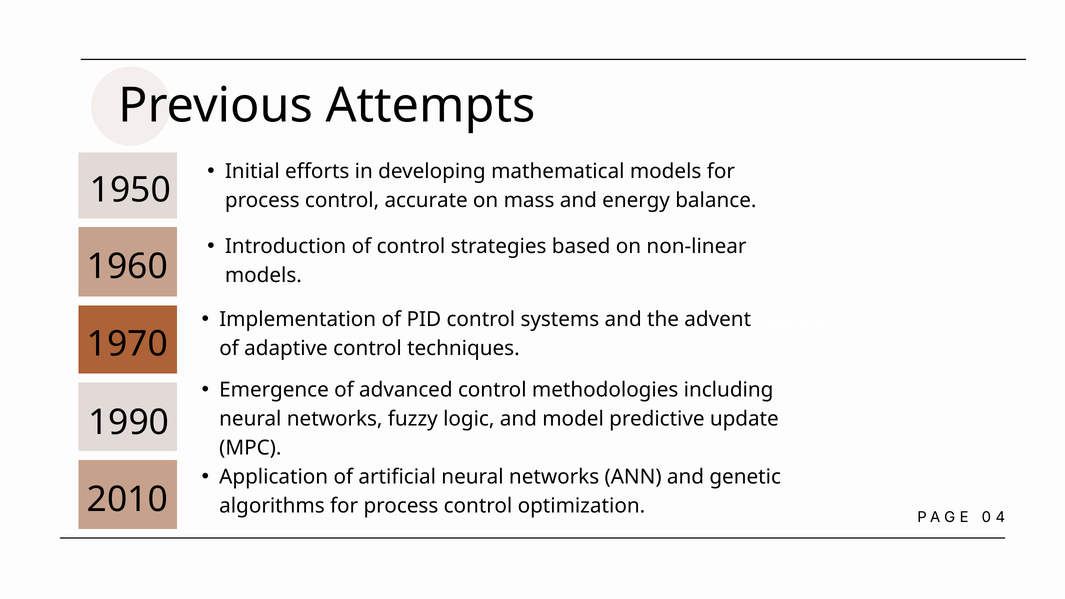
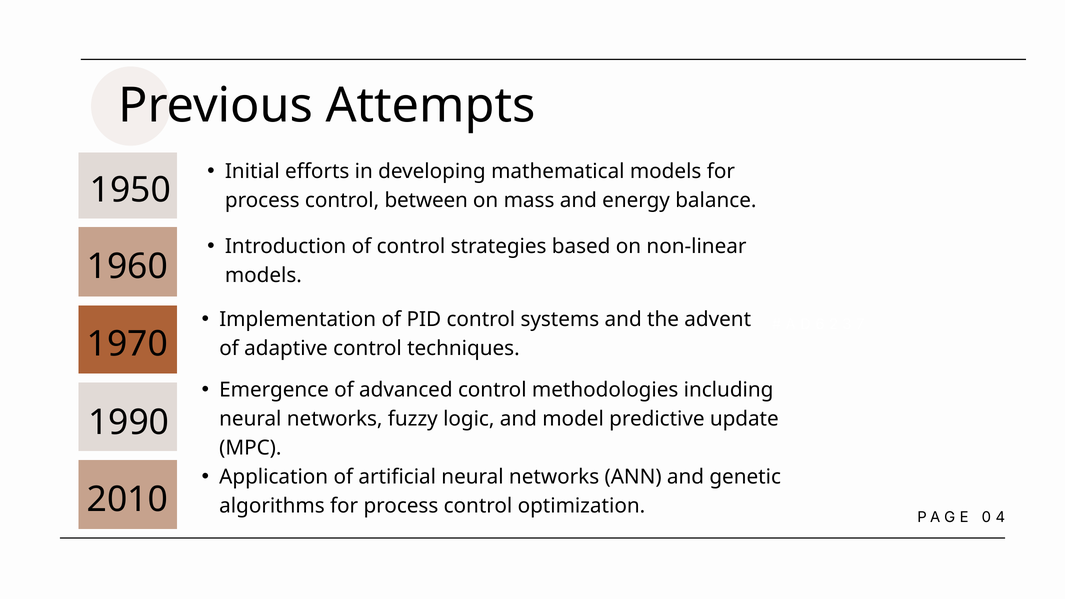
accurate: accurate -> between (426, 200)
